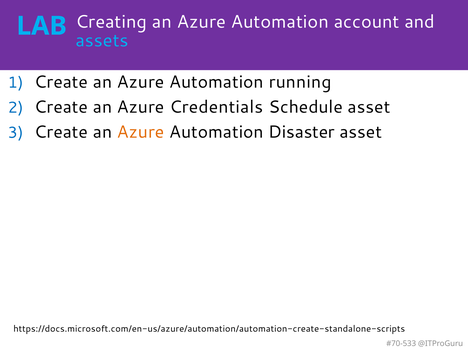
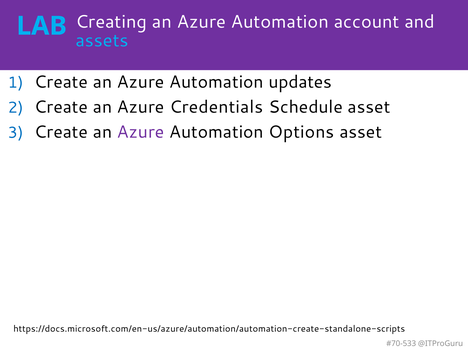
running: running -> updates (300, 82)
Azure colour: orange -> purple (141, 132)
Disaster: Disaster -> Options (301, 132)
